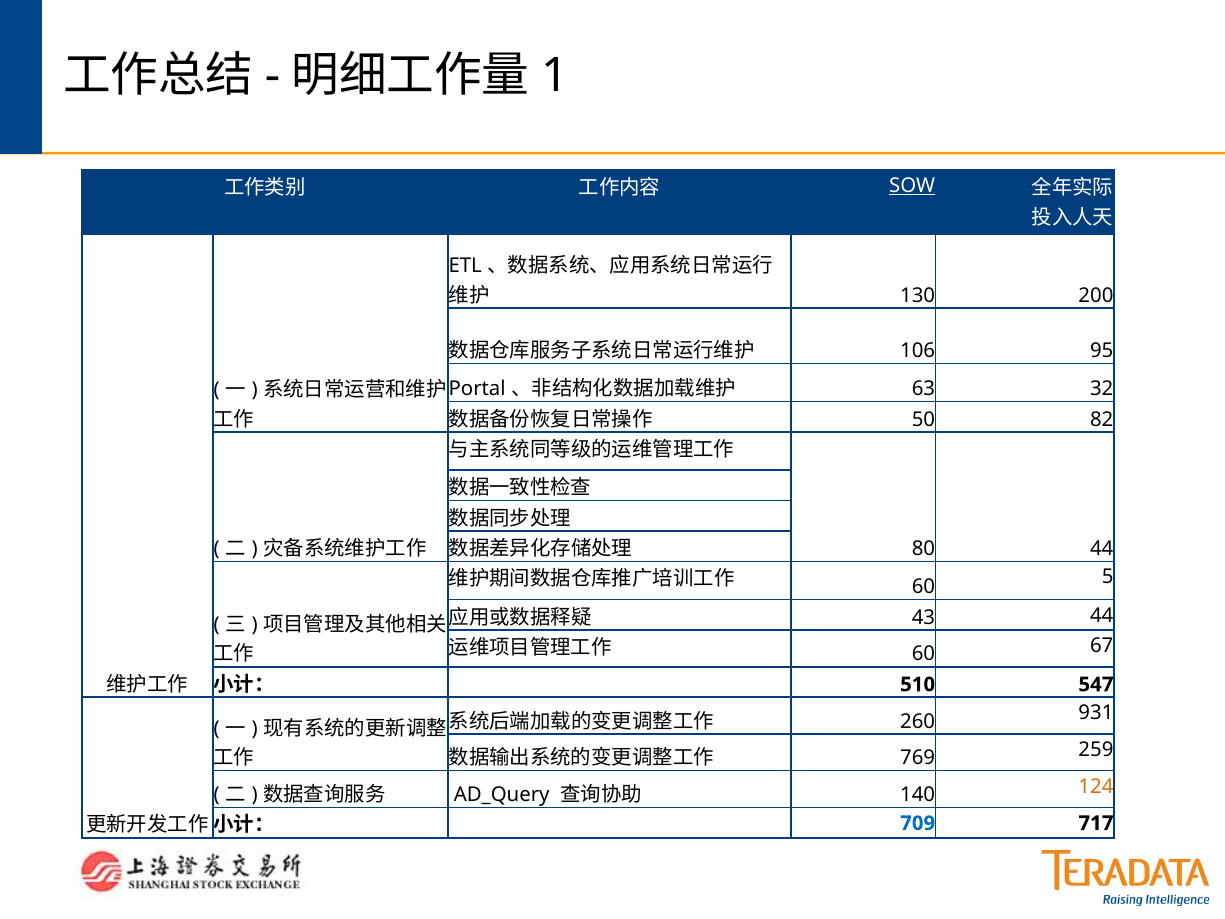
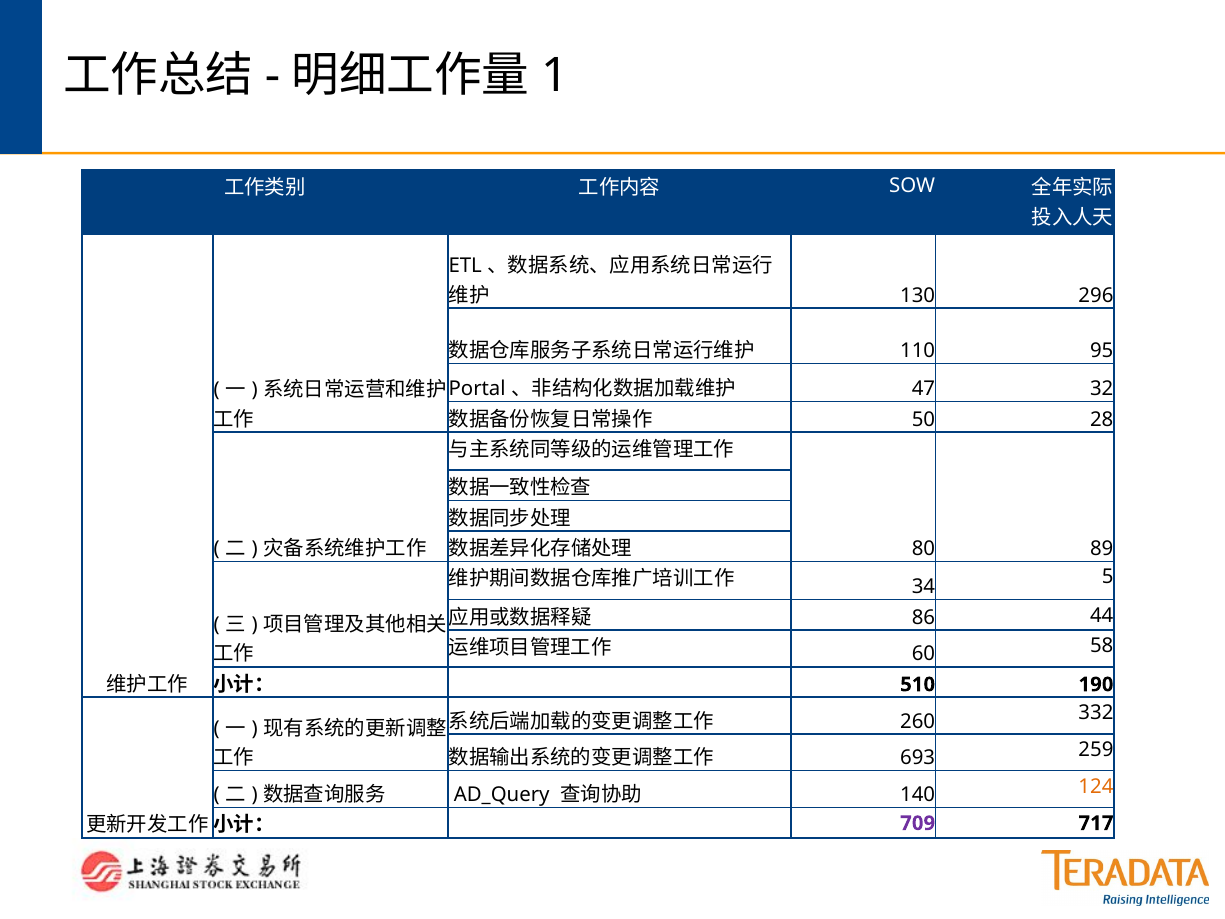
SOW underline: present -> none (912, 186)
200: 200 -> 296 (1096, 295)
106: 106 -> 110 (918, 351)
63: 63 -> 47 (923, 389)
82: 82 -> 28 (1102, 419)
80 44: 44 -> 89 (1102, 549)
60: 60 -> 34 (923, 587)
43: 43 -> 86 (923, 617)
67: 67 -> 58 (1102, 646)
547: 547 -> 190 (1096, 684)
931: 931 -> 332 (1096, 713)
769: 769 -> 693 (918, 758)
709 colour: blue -> purple (918, 823)
